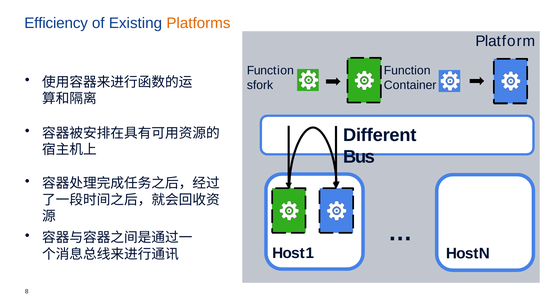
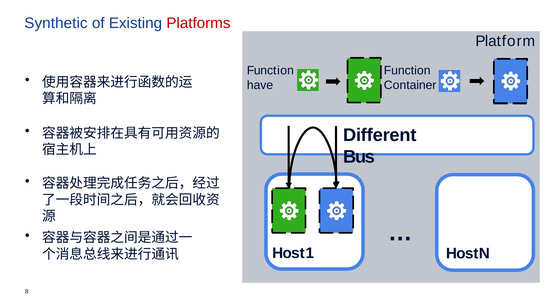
Efficiency: Efficiency -> Synthetic (56, 23)
Platforms colour: orange -> red (198, 23)
sfork: sfork -> have (260, 85)
